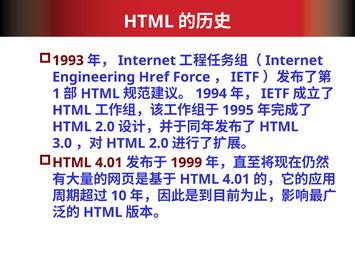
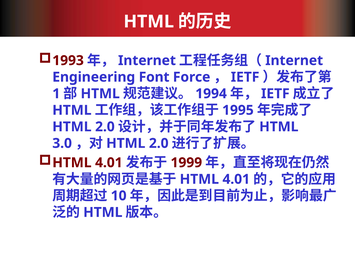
Href: Href -> Font (154, 77)
